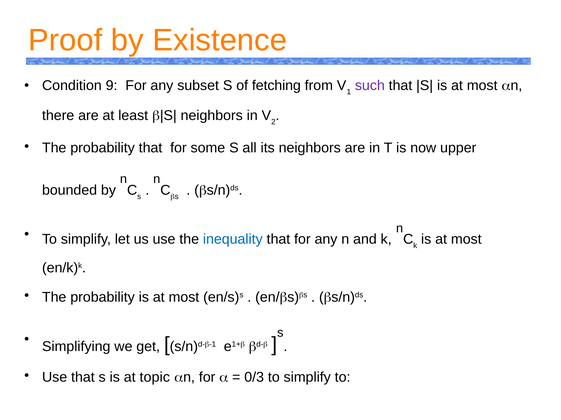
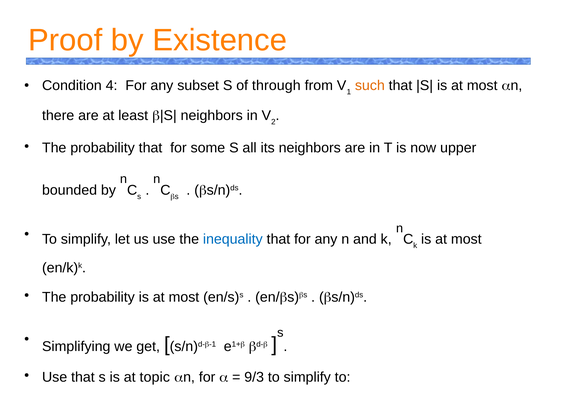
9: 9 -> 4 (112, 86)
fetching: fetching -> through (276, 86)
such colour: purple -> orange (370, 86)
0/3: 0/3 -> 9/3 (254, 378)
